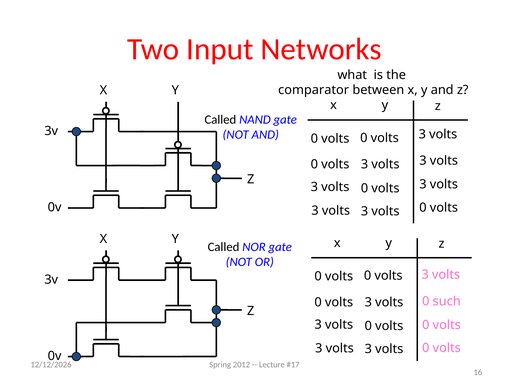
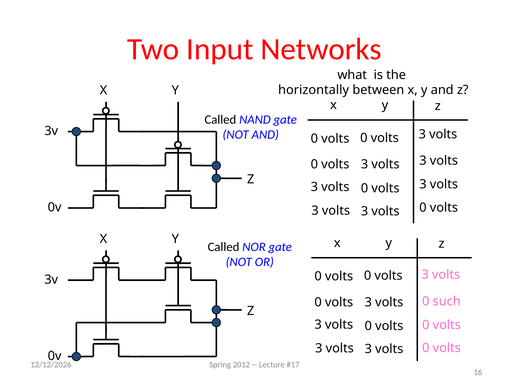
comparator: comparator -> horizontally (314, 90)
